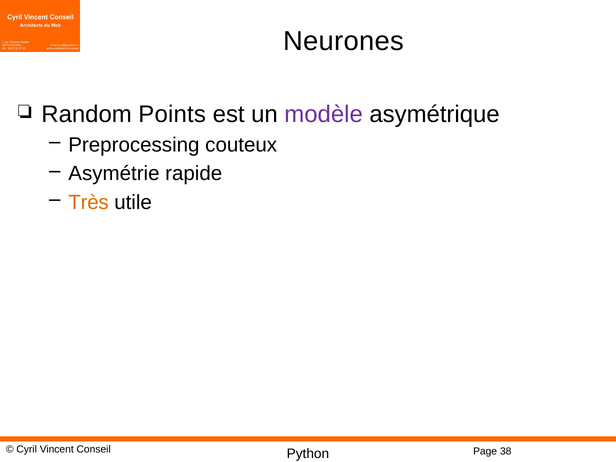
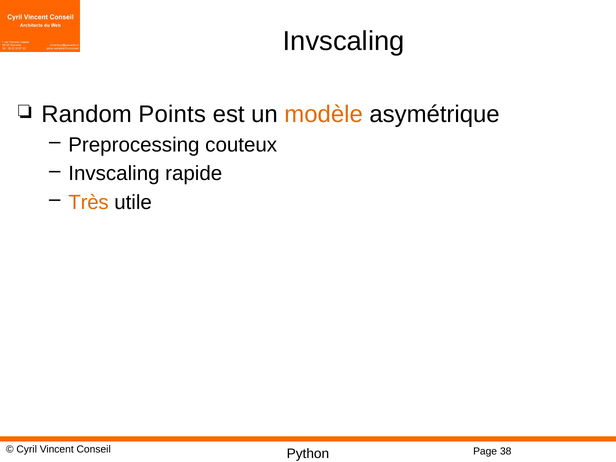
Neurones: Neurones -> Invscaling (344, 41)
modèle colour: purple -> orange (324, 114)
Asymétrie: Asymétrie -> Invscaling (114, 174)
